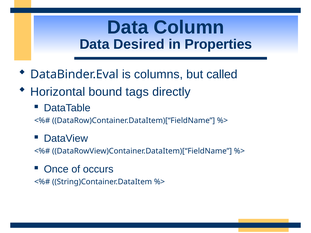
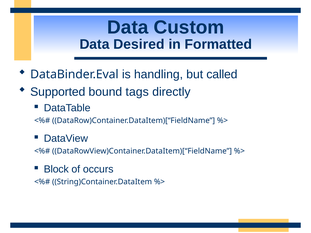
Column: Column -> Custom (189, 27)
Properties: Properties -> Formatted (218, 44)
columns: columns -> handling (159, 74)
Horizontal: Horizontal -> Supported (58, 92)
Once: Once -> Block (56, 169)
